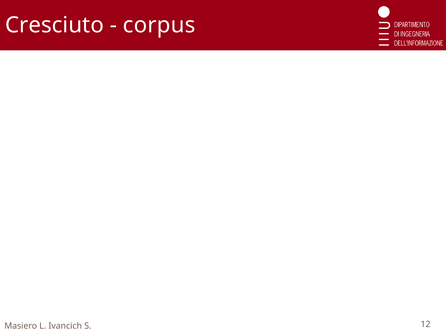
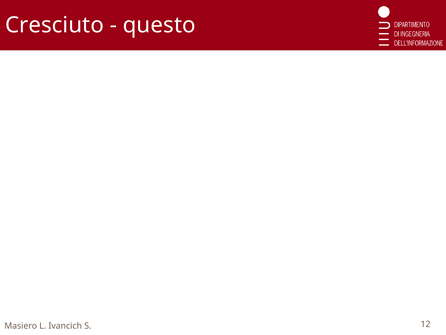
corpus: corpus -> questo (159, 25)
